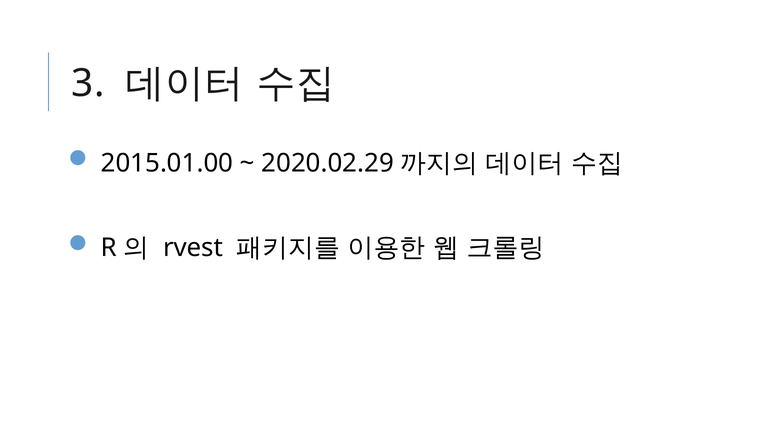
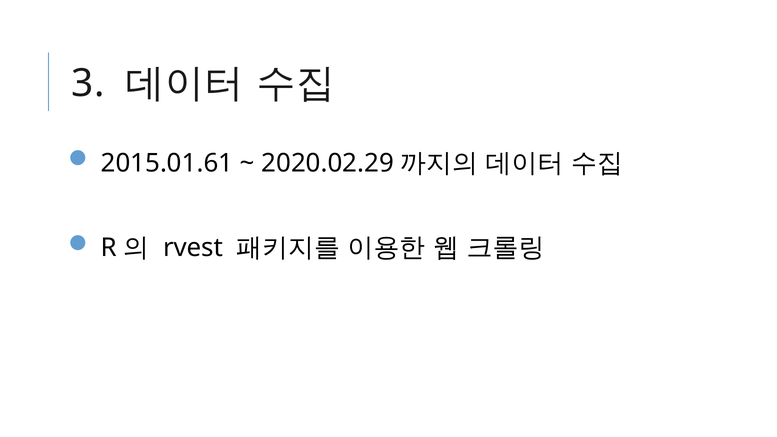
2015.01.00: 2015.01.00 -> 2015.01.61 (167, 163)
